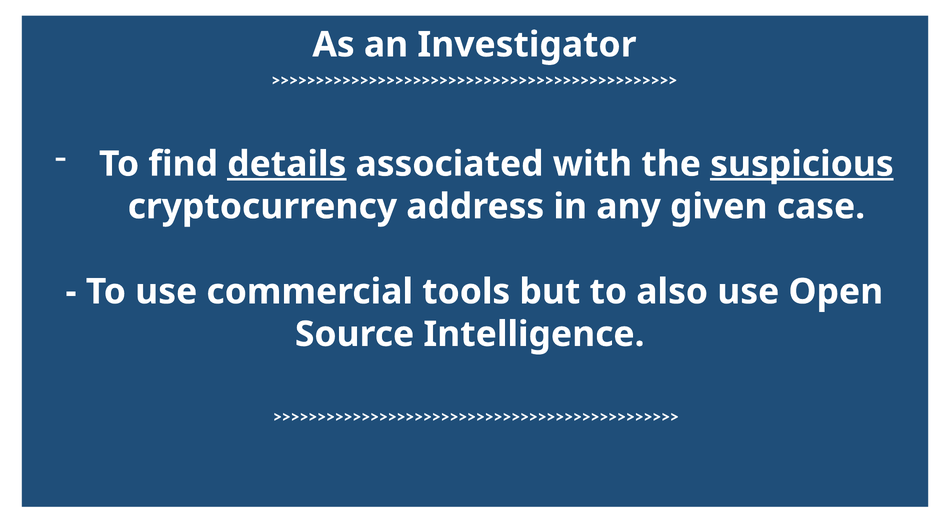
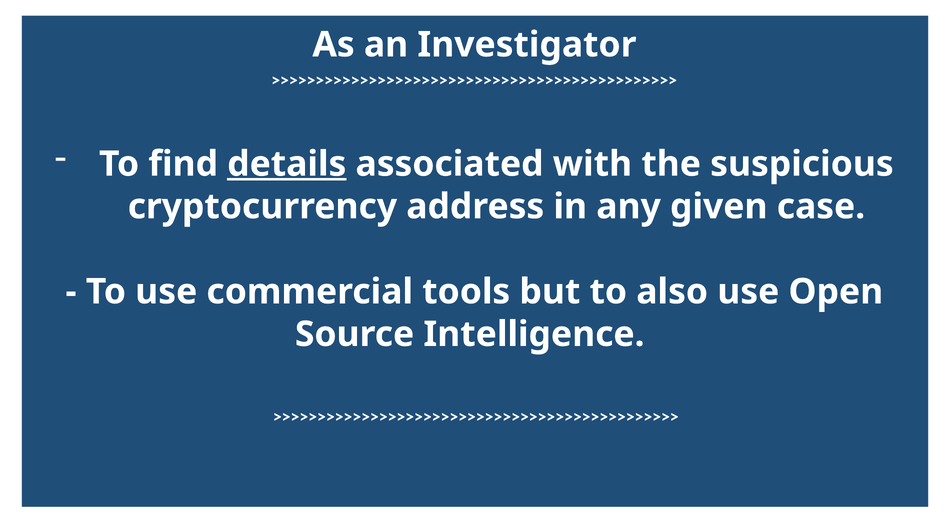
suspicious underline: present -> none (802, 164)
